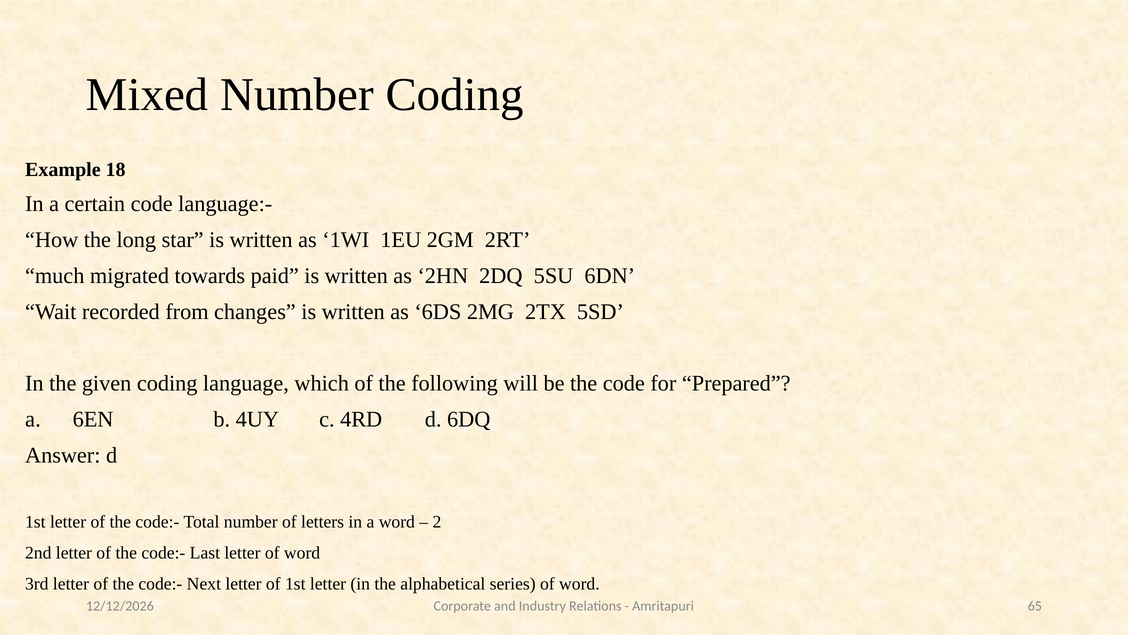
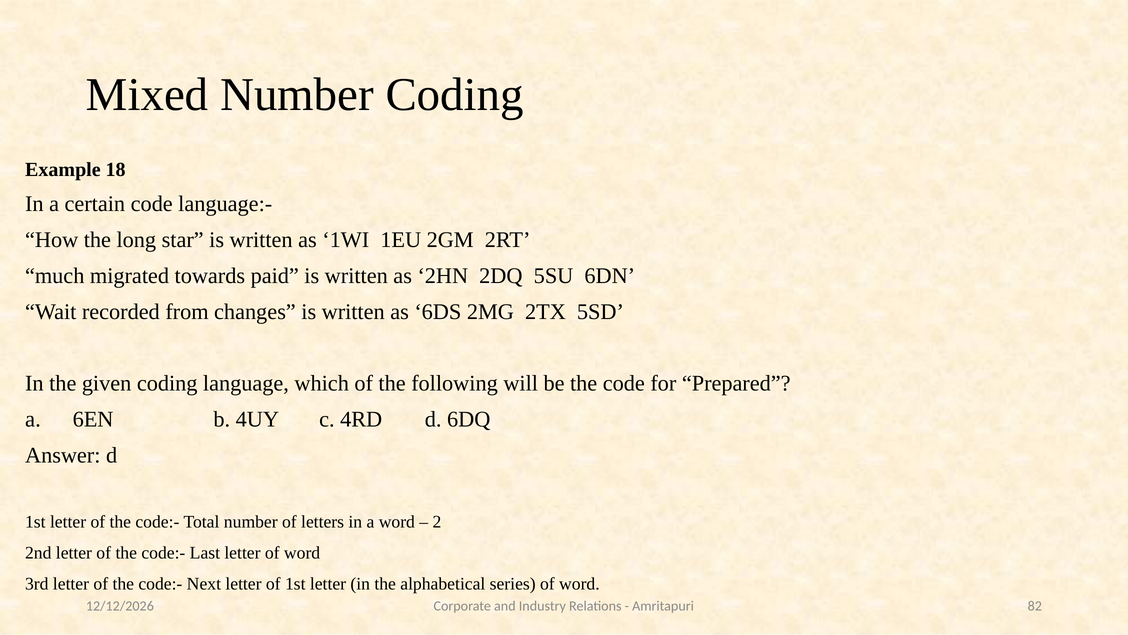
65: 65 -> 82 (1035, 606)
